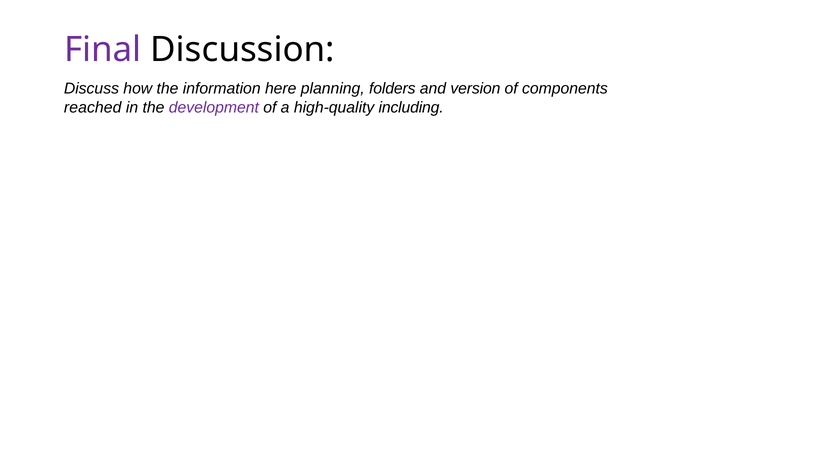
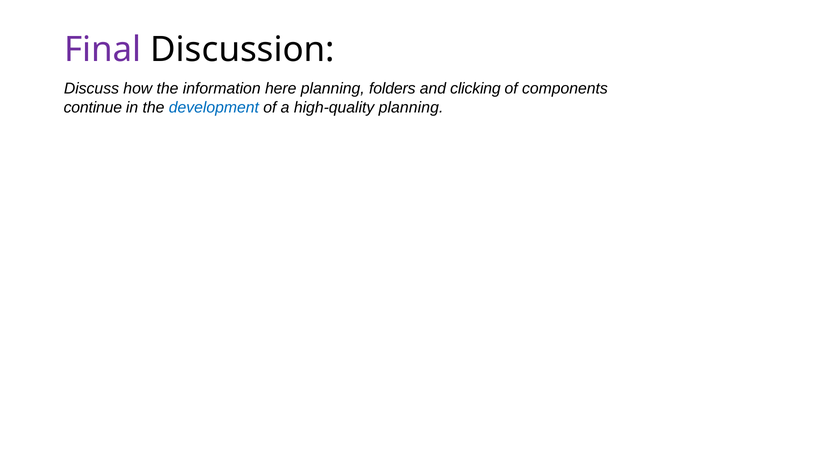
version: version -> clicking (475, 89)
reached: reached -> continue (93, 107)
development colour: purple -> blue (214, 107)
high-quality including: including -> planning (411, 107)
